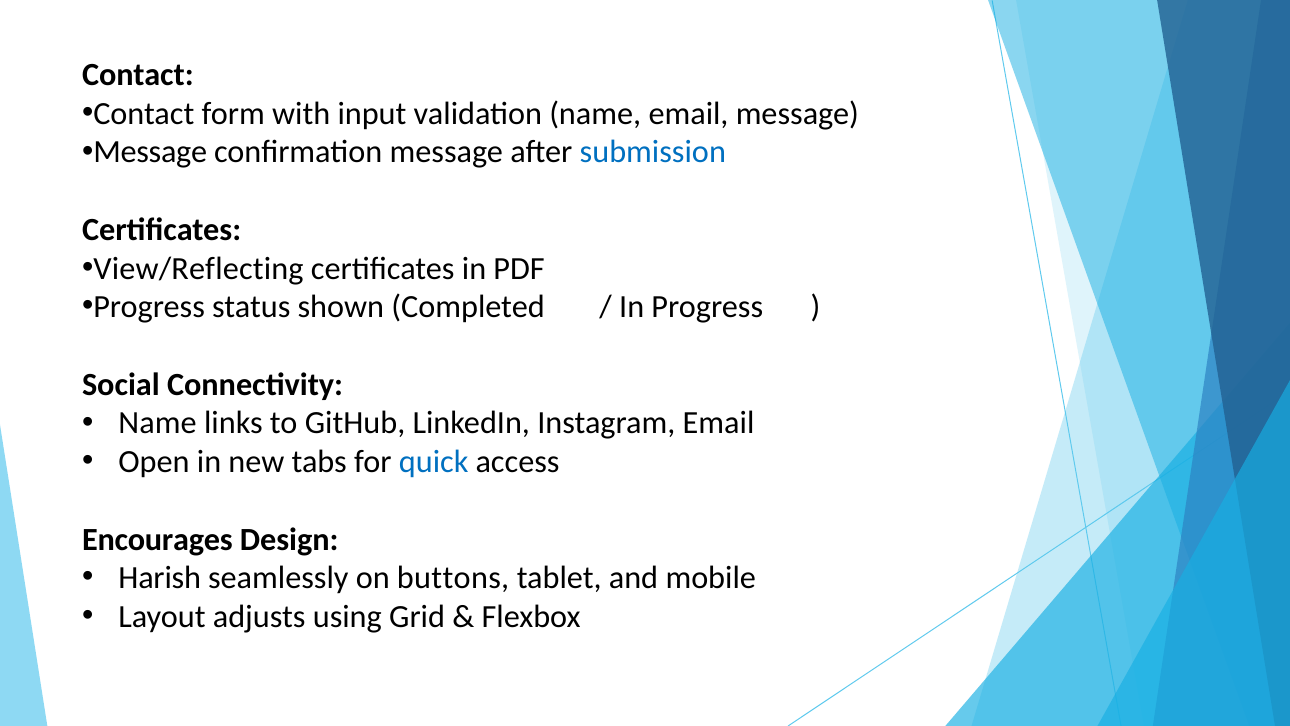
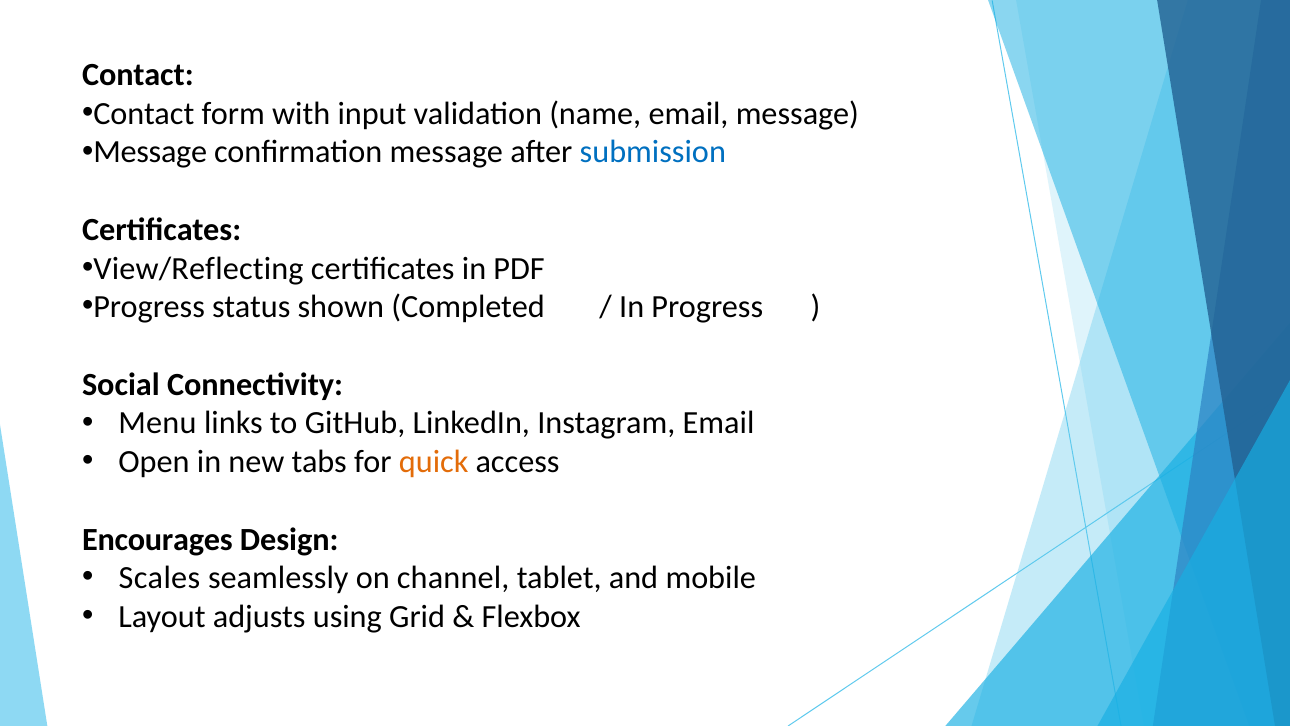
Name: Name -> Menu (157, 423)
quick colour: blue -> orange (434, 462)
Harish: Harish -> Scales (159, 578)
buttons: buttons -> channel (453, 578)
